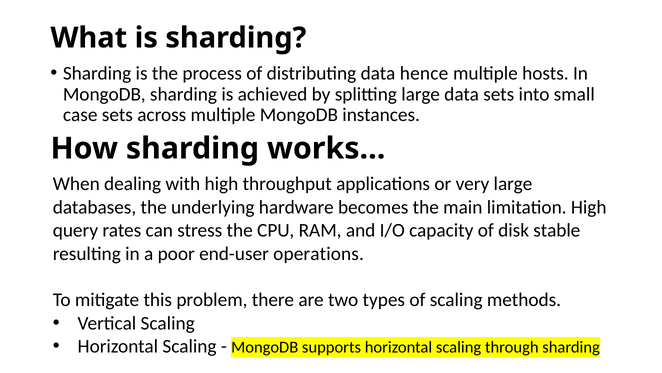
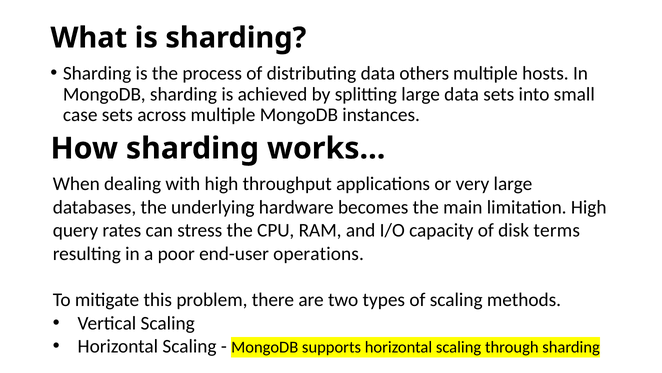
hence: hence -> others (424, 73)
stable: stable -> terms (557, 230)
